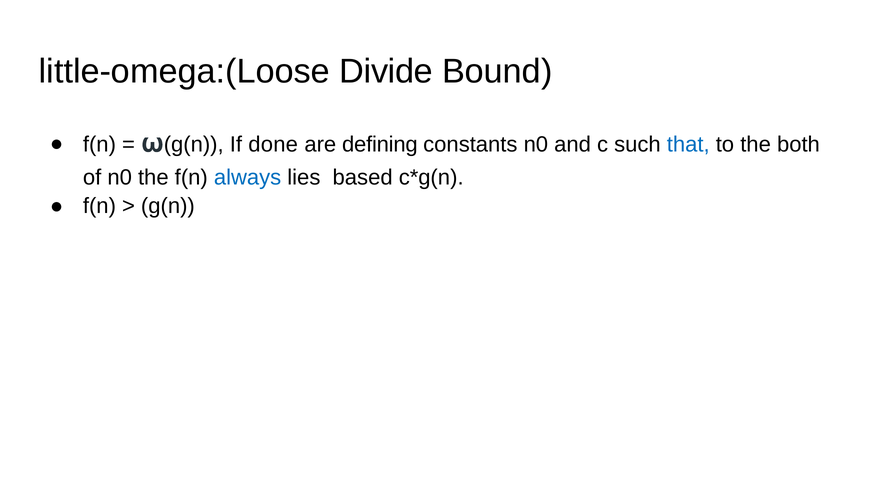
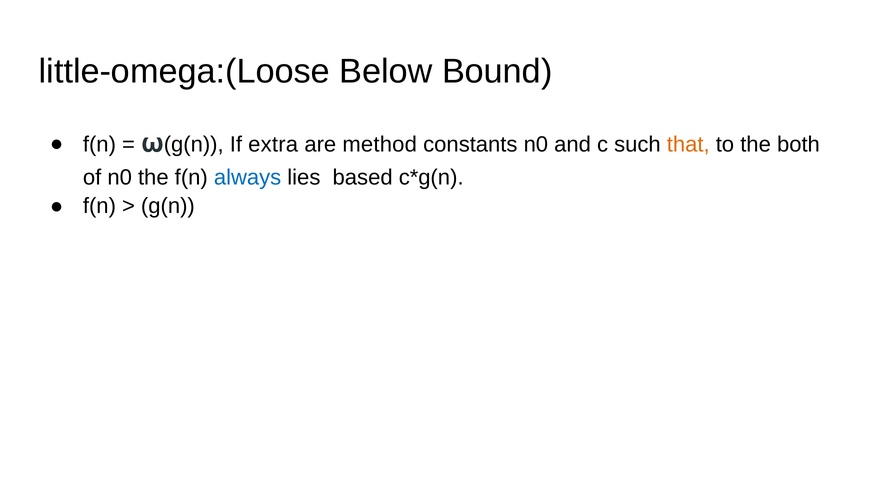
Divide: Divide -> Below (386, 71)
done: done -> extra (273, 145)
defining: defining -> method (380, 145)
that colour: blue -> orange (688, 145)
